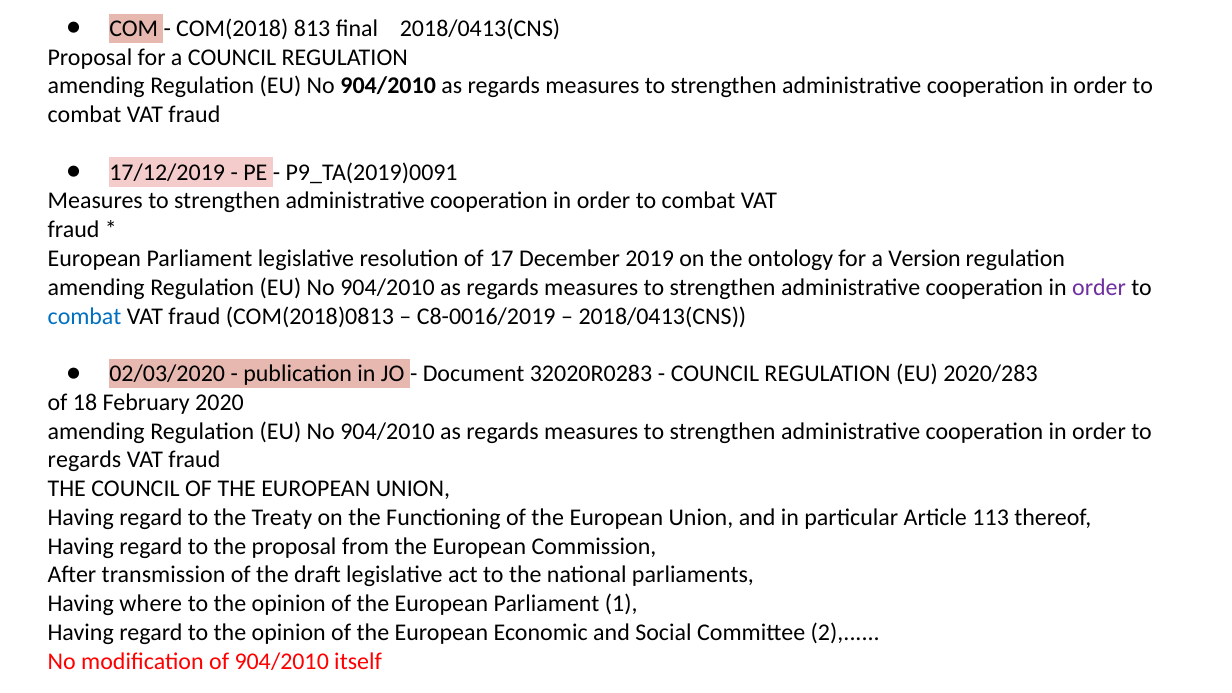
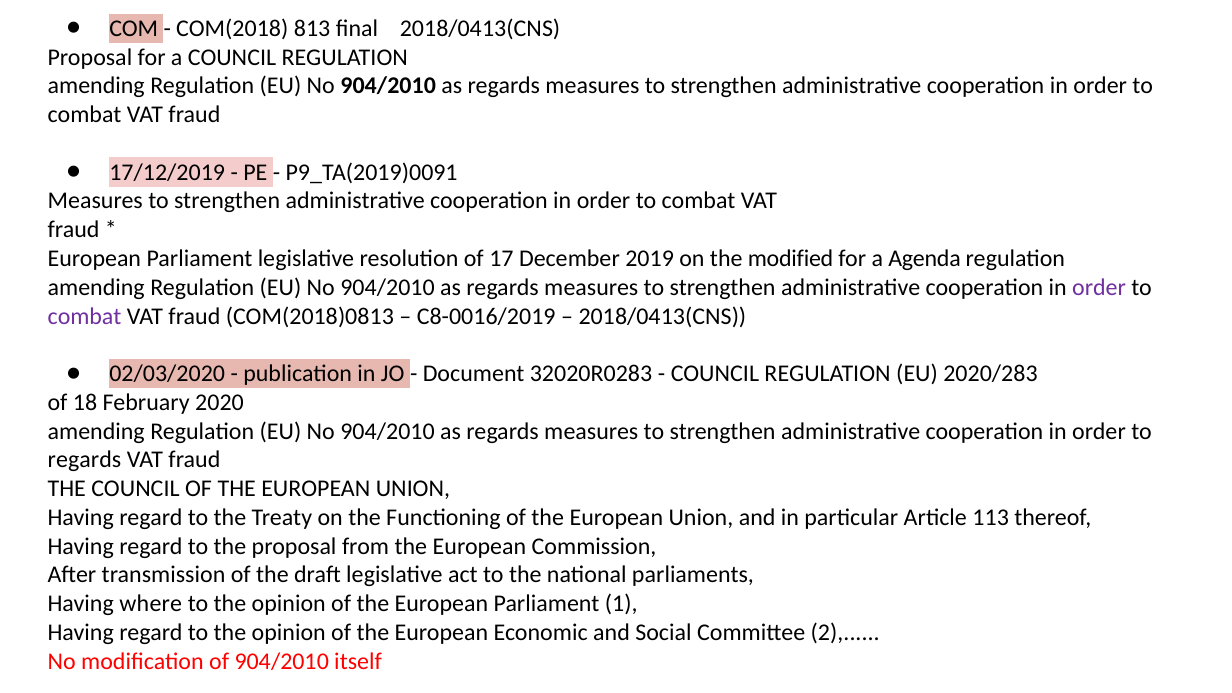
ontology: ontology -> modified (791, 259)
Version: Version -> Agenda (925, 259)
combat colour: blue -> purple (85, 316)
